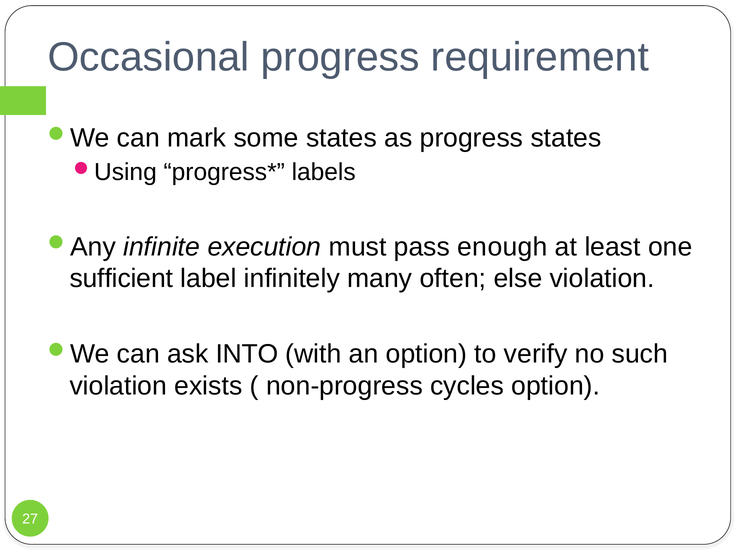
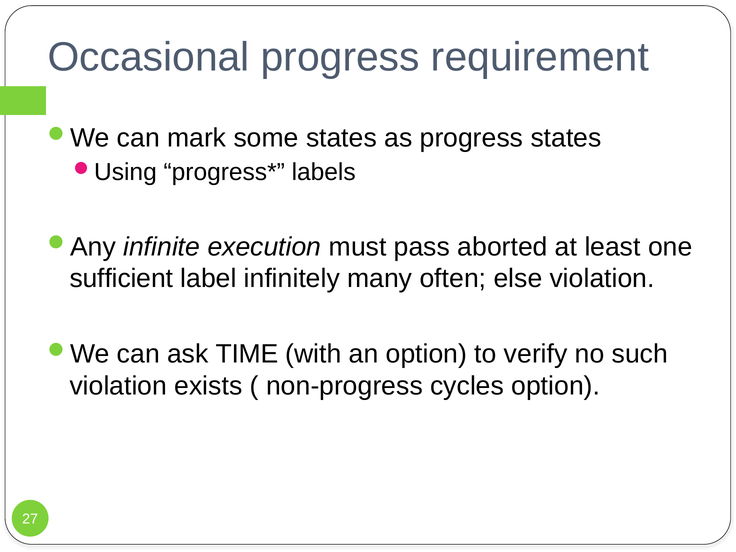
enough: enough -> aborted (503, 247)
INTO: INTO -> TIME (247, 354)
